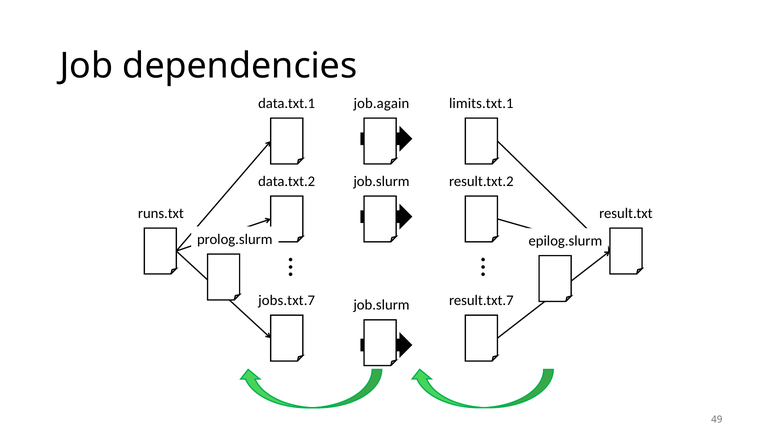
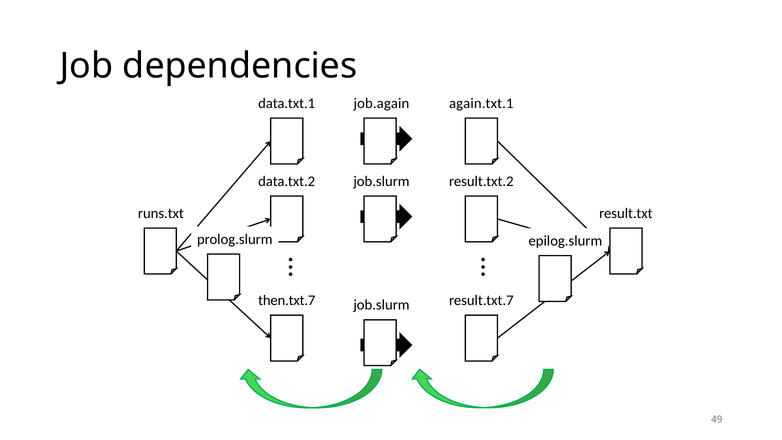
limits.txt.1: limits.txt.1 -> again.txt.1 (481, 103)
jobs.txt.7: jobs.txt.7 -> then.txt.7 (287, 300)
